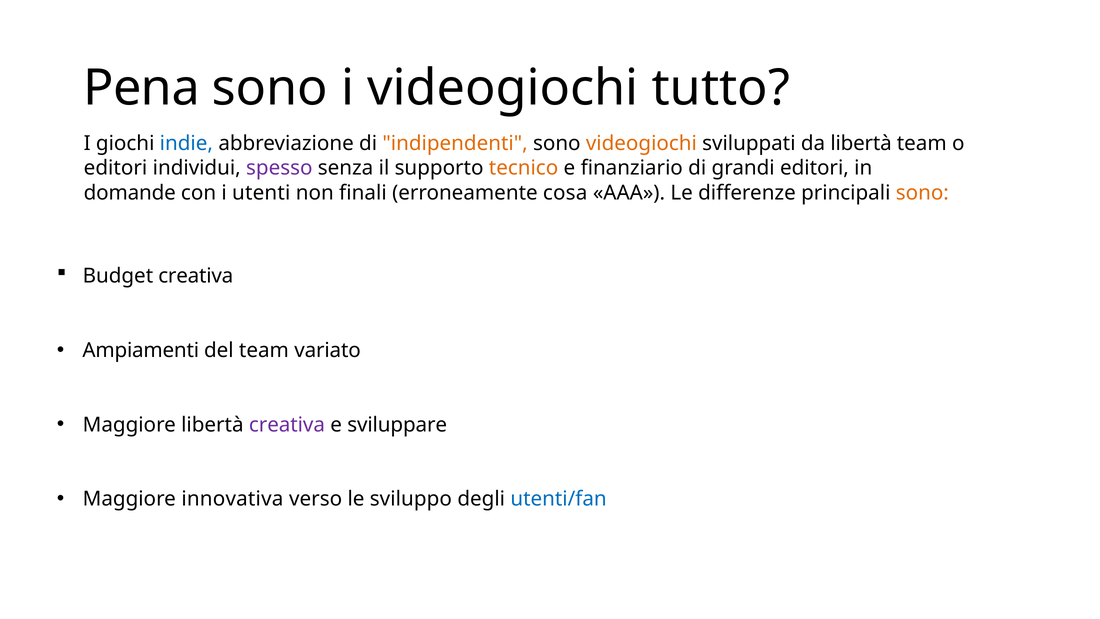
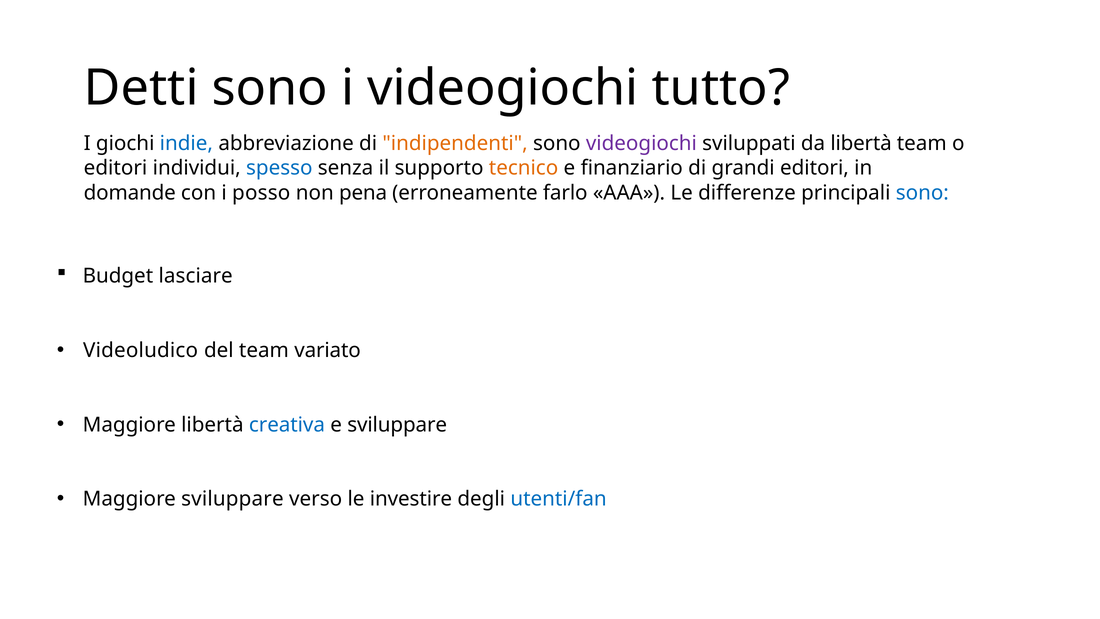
Pena: Pena -> Detti (141, 88)
videogiochi colour: orange -> purple (641, 143)
spesso colour: purple -> blue (279, 168)
utenti: utenti -> posso (261, 193)
finali: finali -> pena (363, 193)
cosa: cosa -> farlo (565, 193)
sono colour: orange -> blue (922, 193)
Budget creativa: creativa -> lasciare (196, 276)
Ampiamenti: Ampiamenti -> Videoludico (141, 350)
creativa colour: purple -> blue (287, 425)
Maggiore innovativa: innovativa -> sviluppare (232, 499)
sviluppo: sviluppo -> investire (411, 499)
